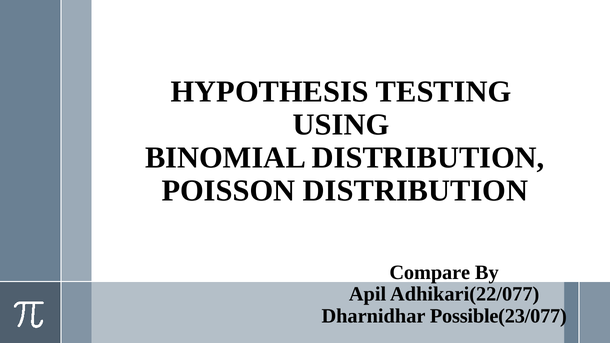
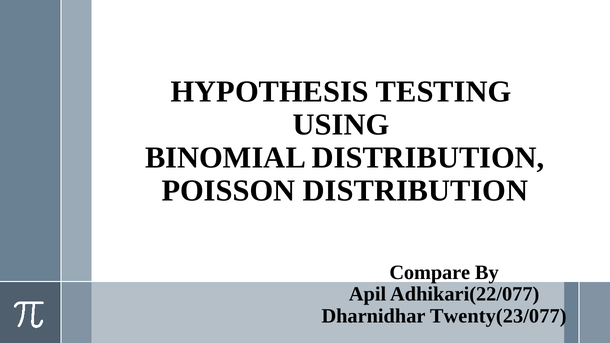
Possible(23/077: Possible(23/077 -> Twenty(23/077 (498, 316)
